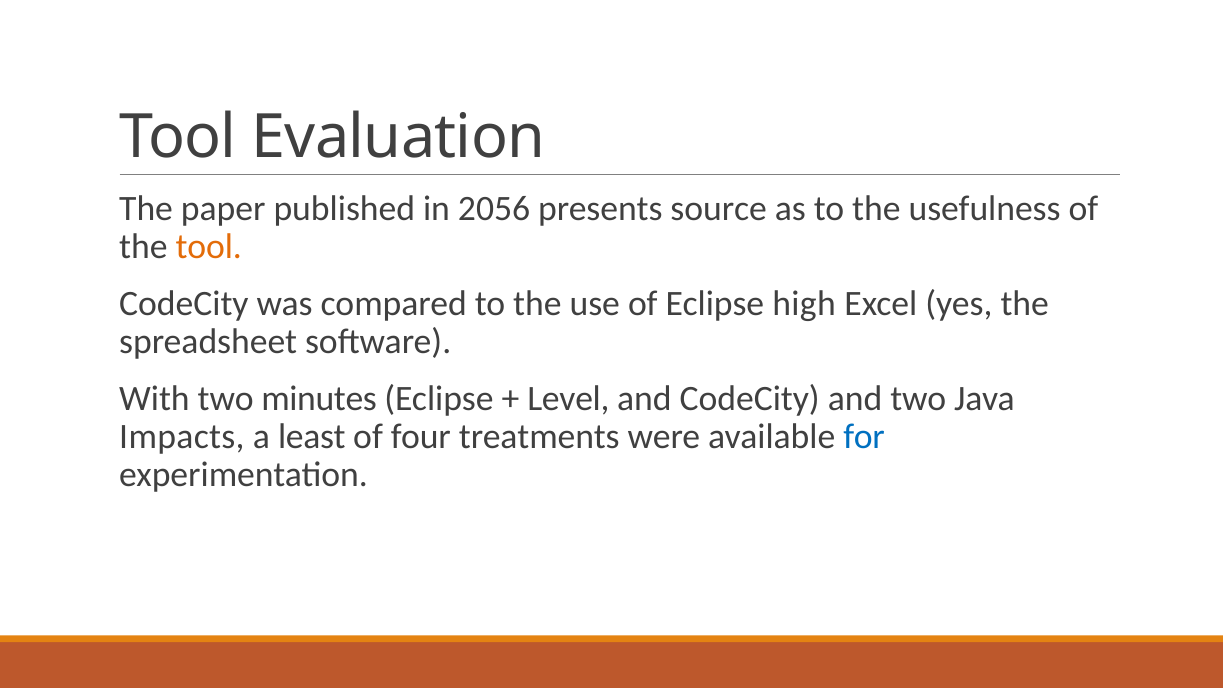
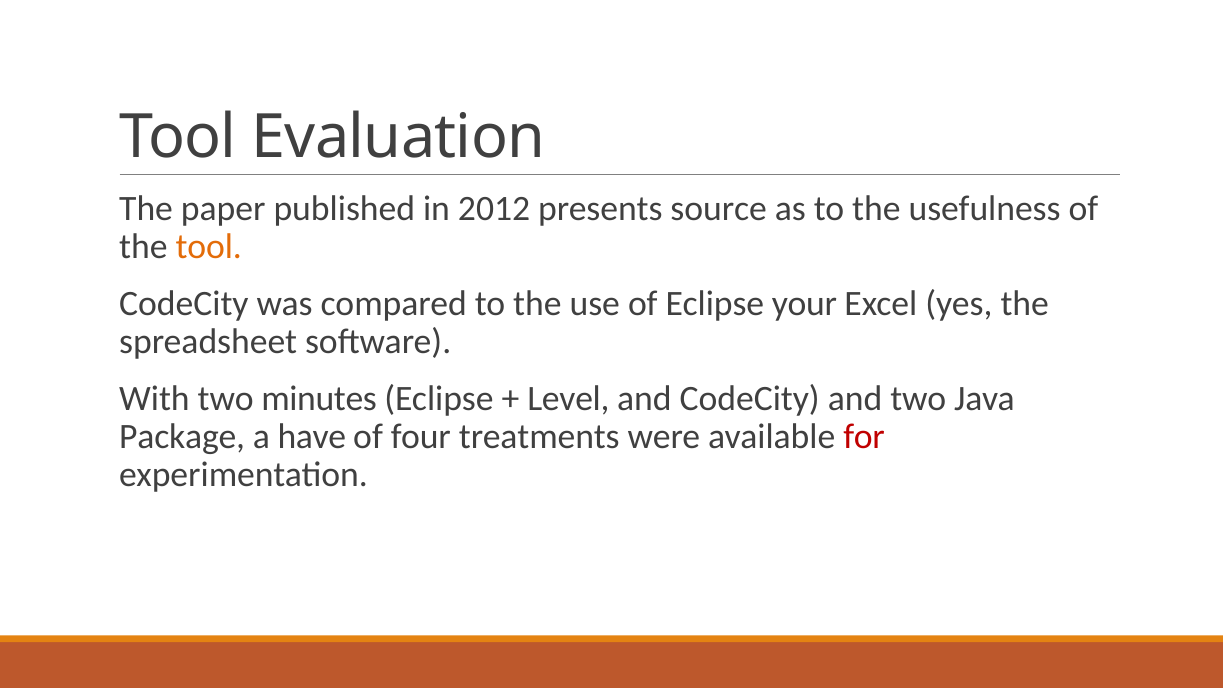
2056: 2056 -> 2012 (494, 209)
high: high -> your (804, 303)
Impacts: Impacts -> Package (182, 437)
least: least -> have (312, 437)
for colour: blue -> red (864, 437)
